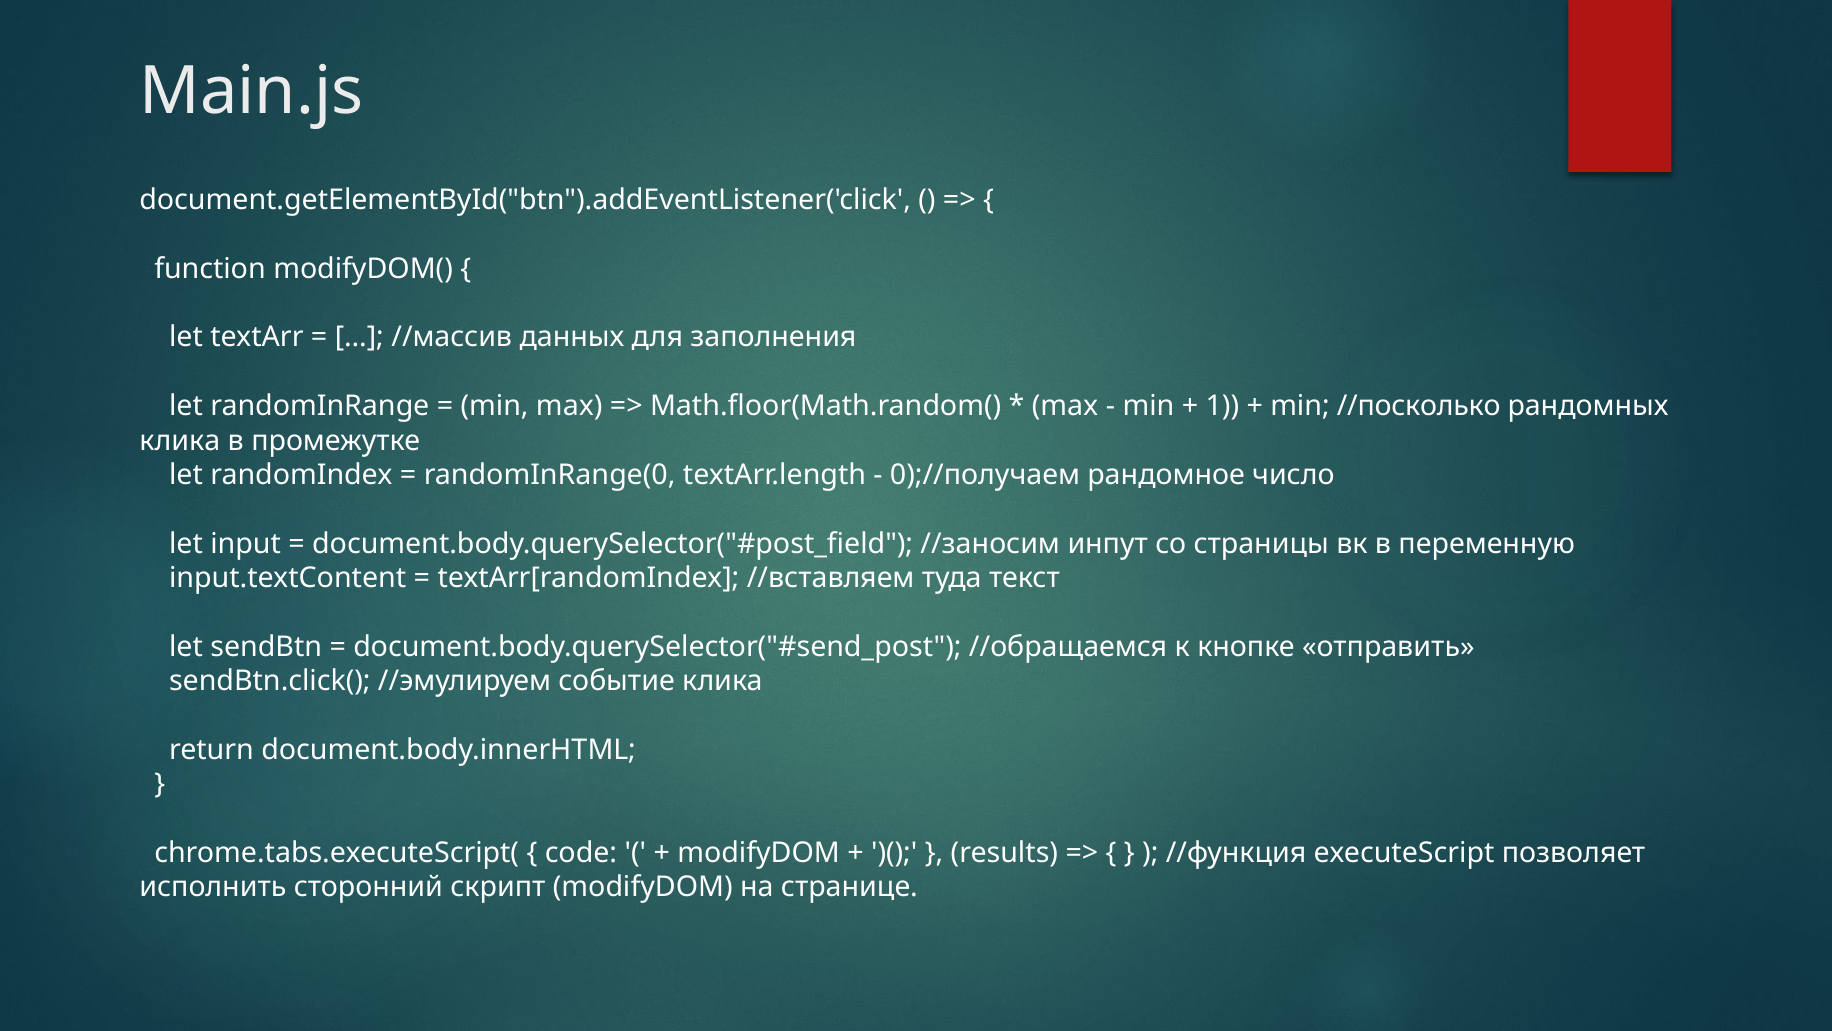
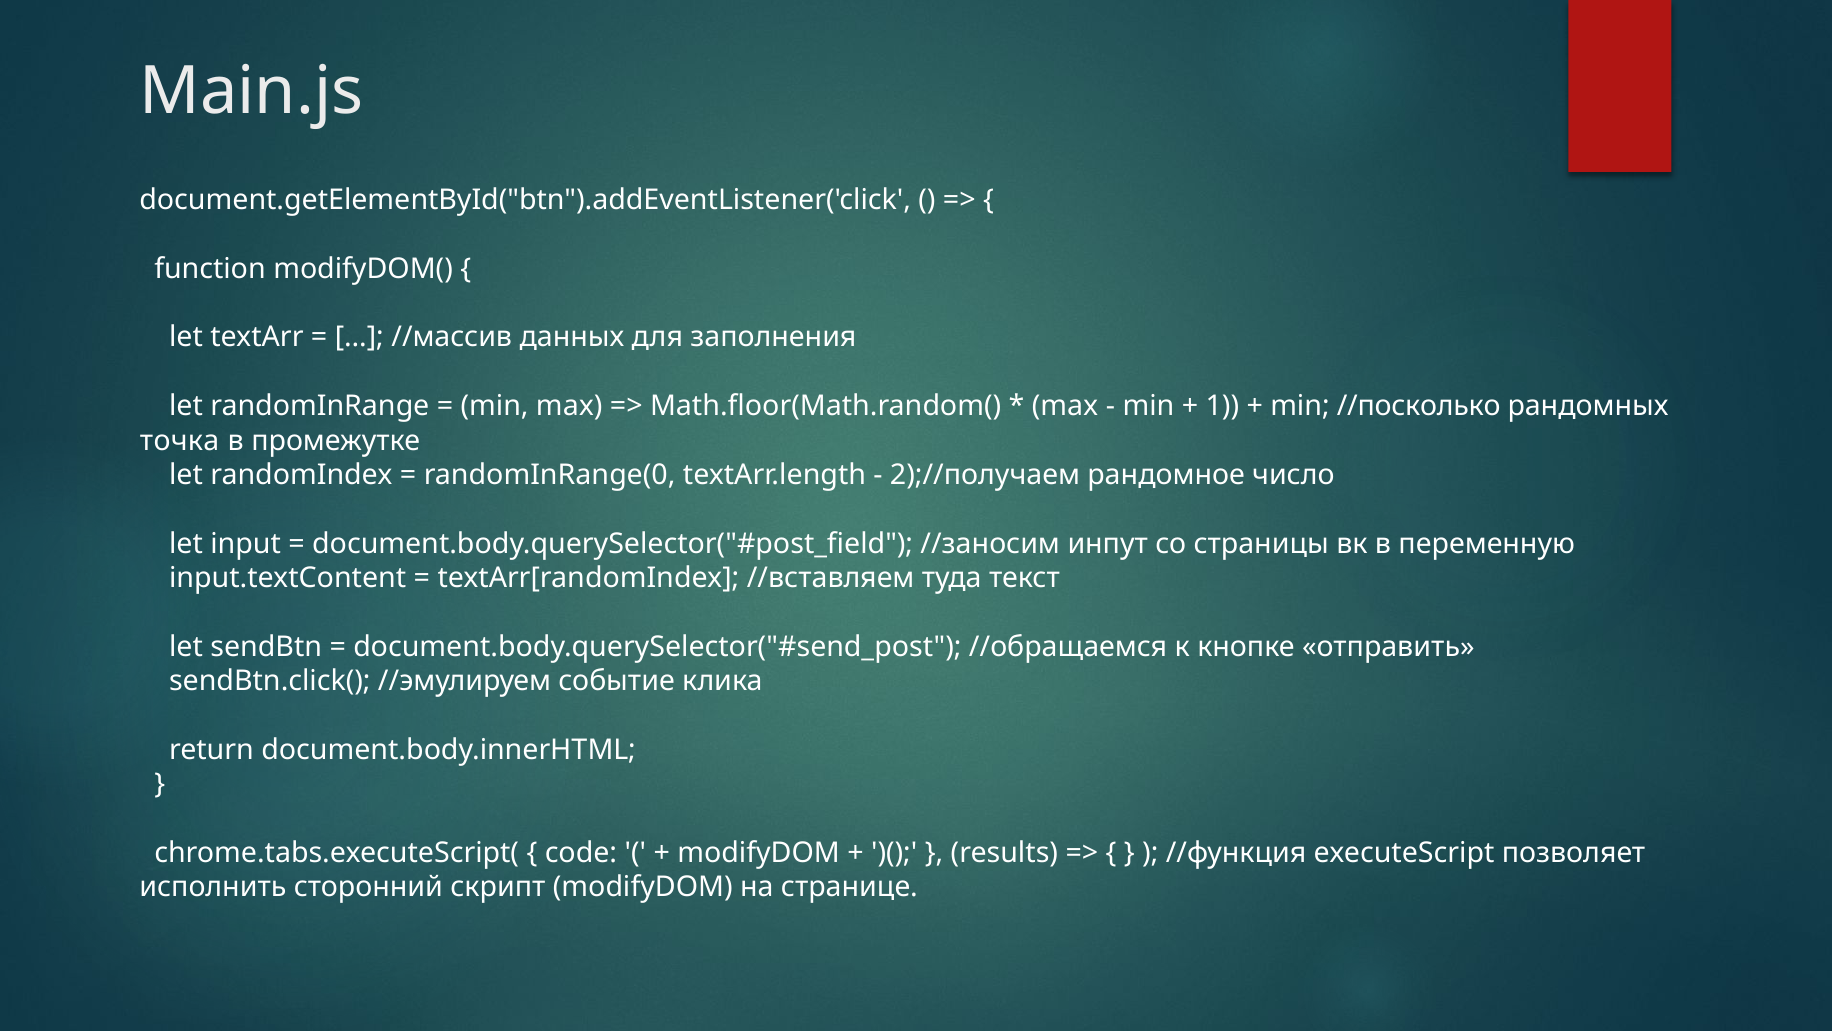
клика: клика -> точка (180, 440)
0);//получаем: 0);//получаем -> 2);//получаем (985, 475)
